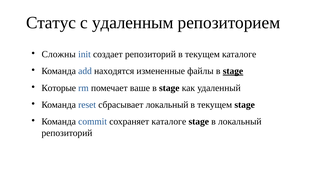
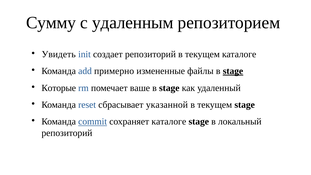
Статус: Статус -> Сумму (51, 23)
Сложны: Сложны -> Увидеть (59, 54)
находятся: находятся -> примерно (114, 71)
сбрасывает локальный: локальный -> указанной (167, 105)
commit underline: none -> present (93, 122)
